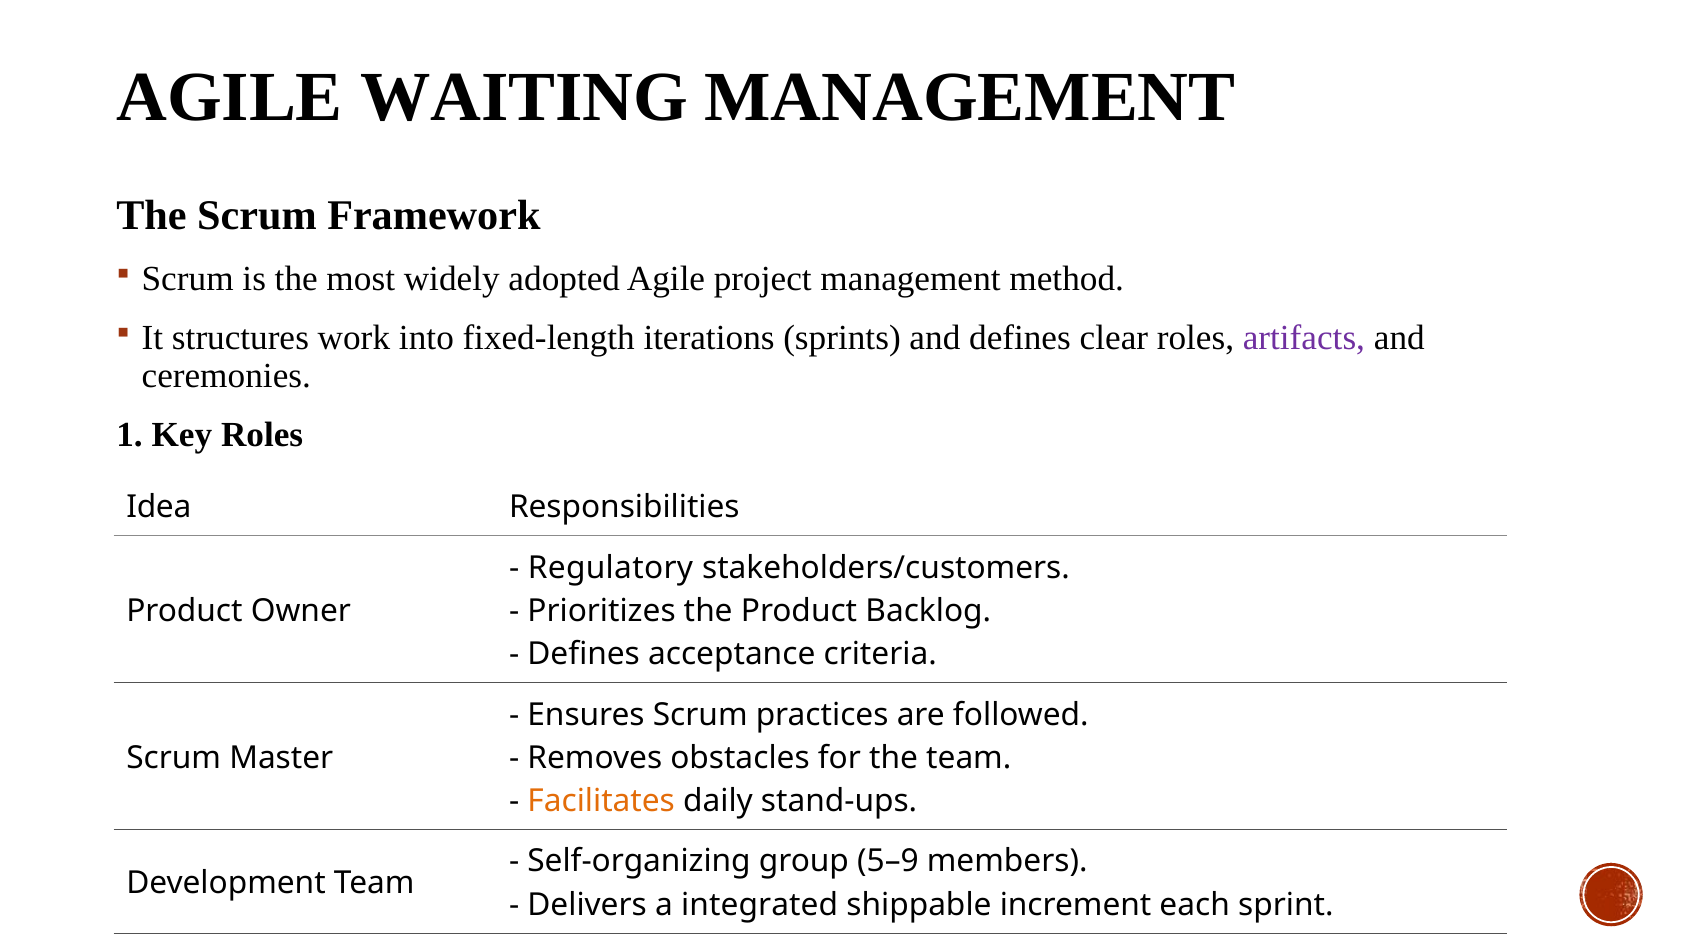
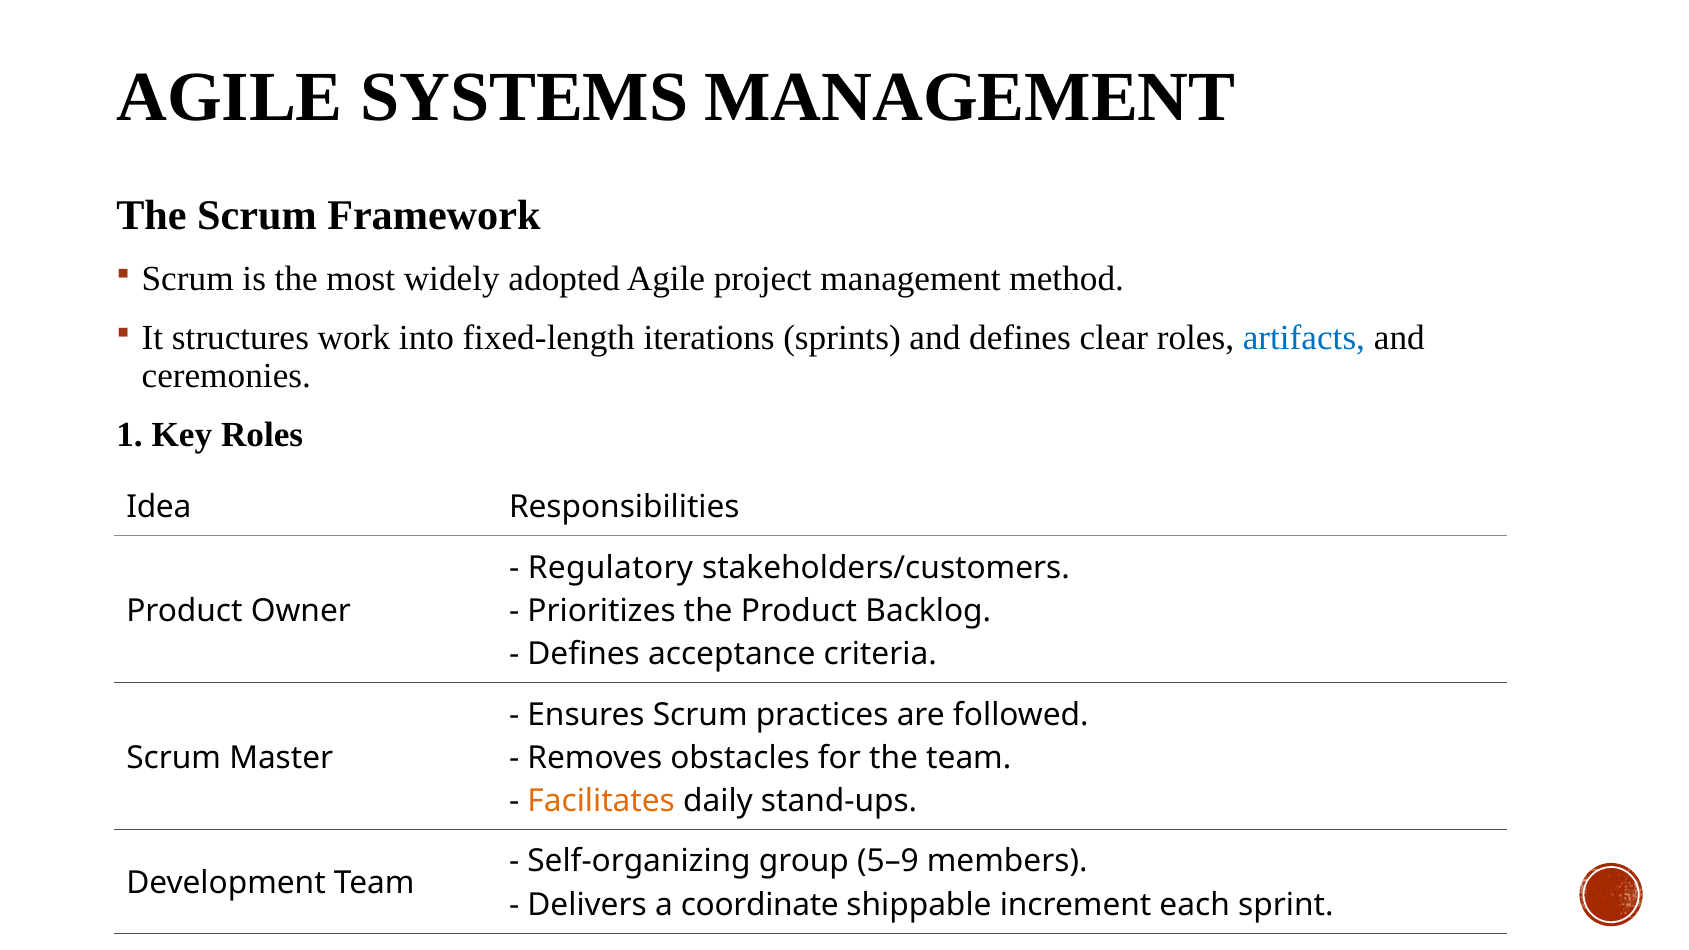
WAITING: WAITING -> SYSTEMS (524, 97)
artifacts colour: purple -> blue (1304, 338)
integrated: integrated -> coordinate (760, 905)
